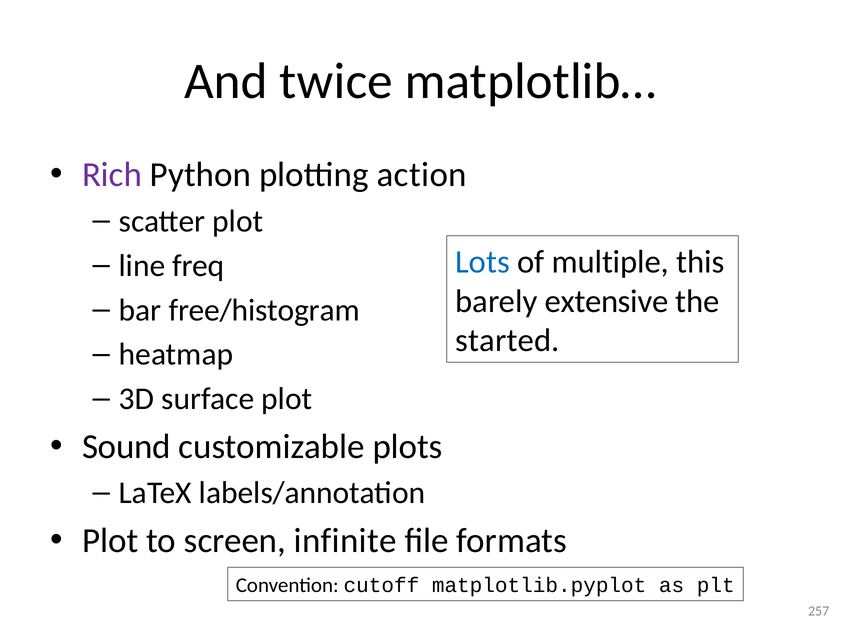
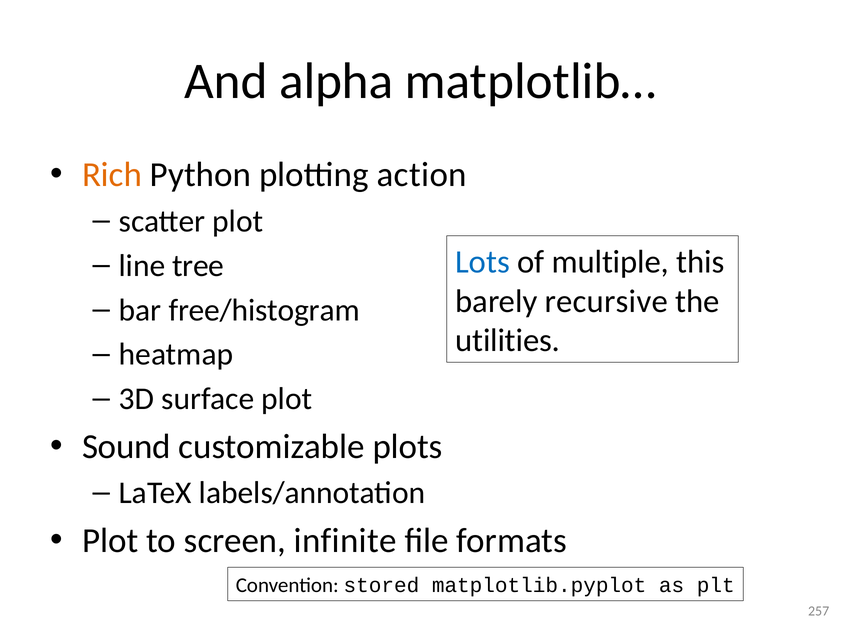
twice: twice -> alpha (336, 81)
Rich colour: purple -> orange (112, 175)
freq: freq -> tree (198, 266)
extensive: extensive -> recursive (606, 301)
started: started -> utilities (508, 340)
cutoff: cutoff -> stored (381, 585)
